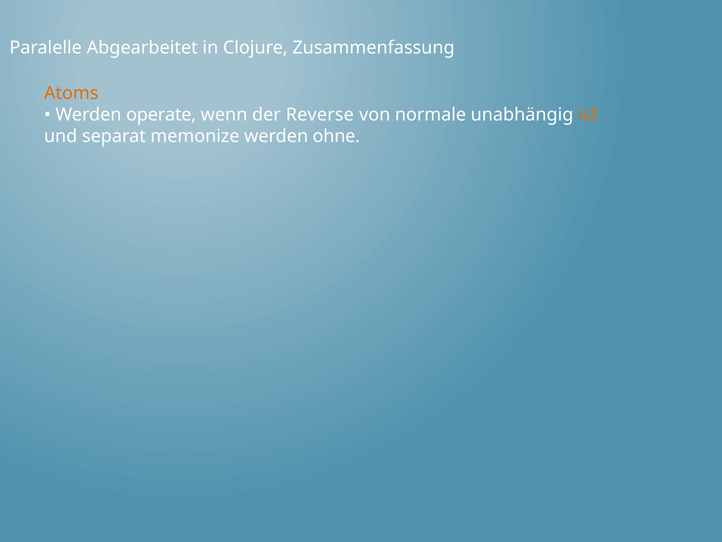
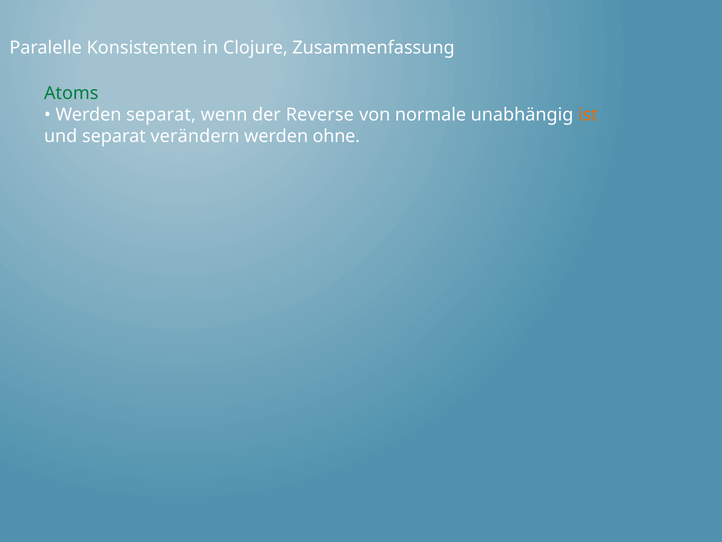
Abgearbeitet: Abgearbeitet -> Konsistenten (142, 48)
Atoms colour: orange -> green (71, 93)
Werden operate: operate -> separat (161, 115)
memonize: memonize -> verändern (195, 136)
